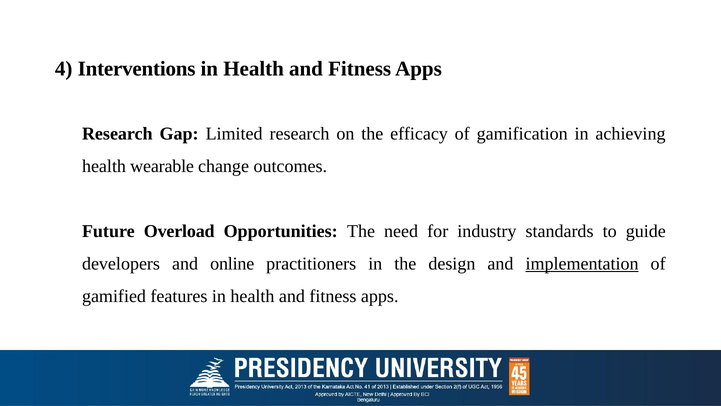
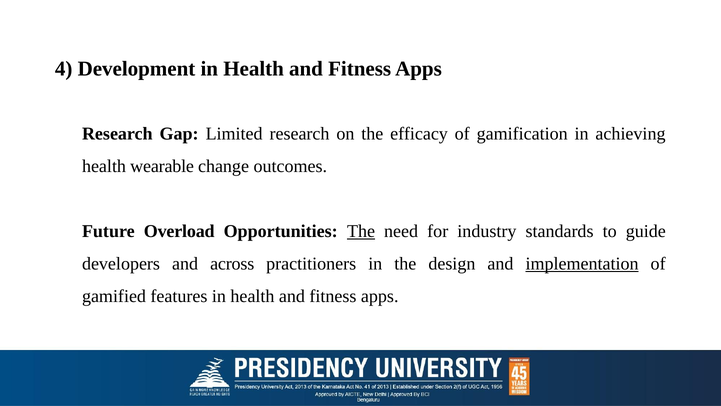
Interventions: Interventions -> Development (136, 69)
The underline: none -> present (361, 231)
online: online -> across (232, 263)
